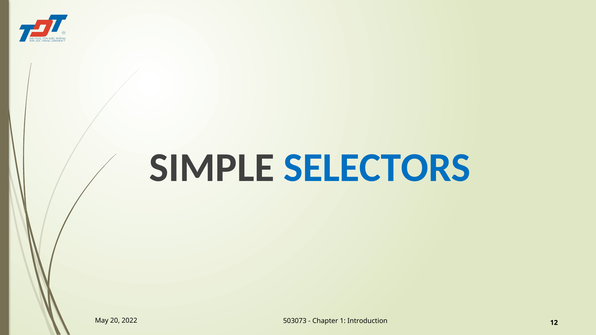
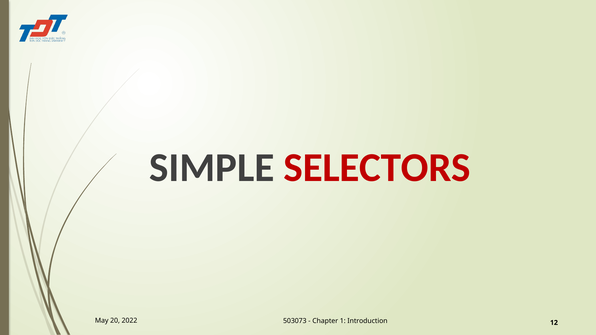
SELECTORS colour: blue -> red (377, 168)
